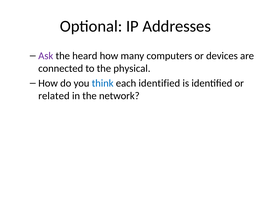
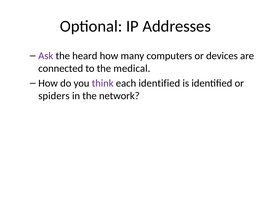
physical: physical -> medical (132, 68)
think colour: blue -> purple (103, 83)
related: related -> spiders (54, 96)
